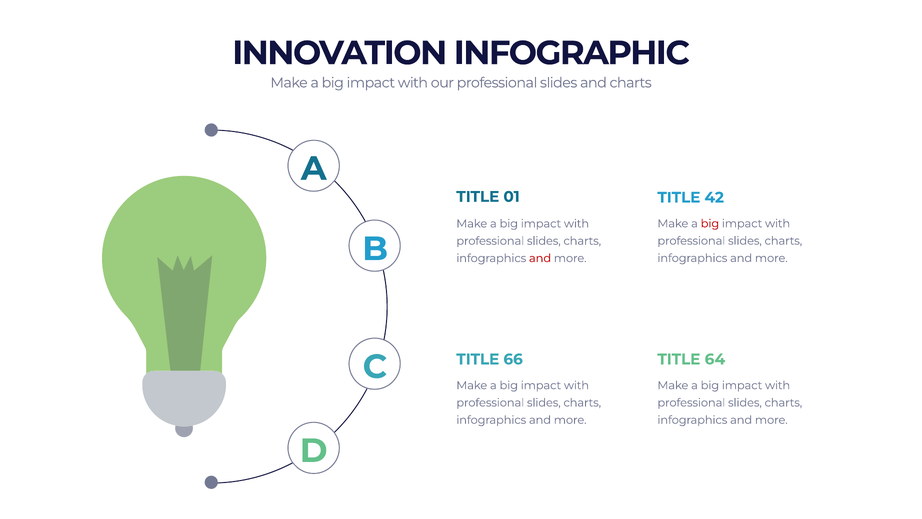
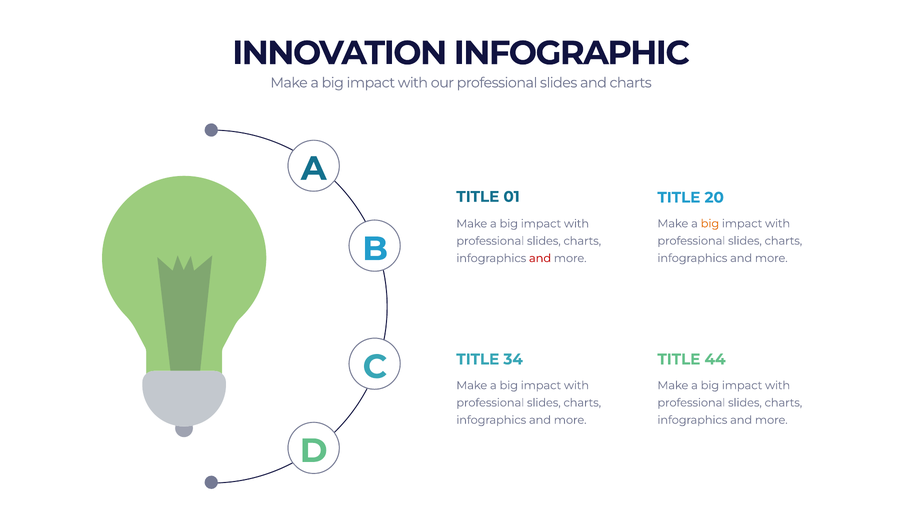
42: 42 -> 20 (714, 197)
big colour: red -> orange (710, 223)
66: 66 -> 34 (513, 359)
64: 64 -> 44 (715, 359)
